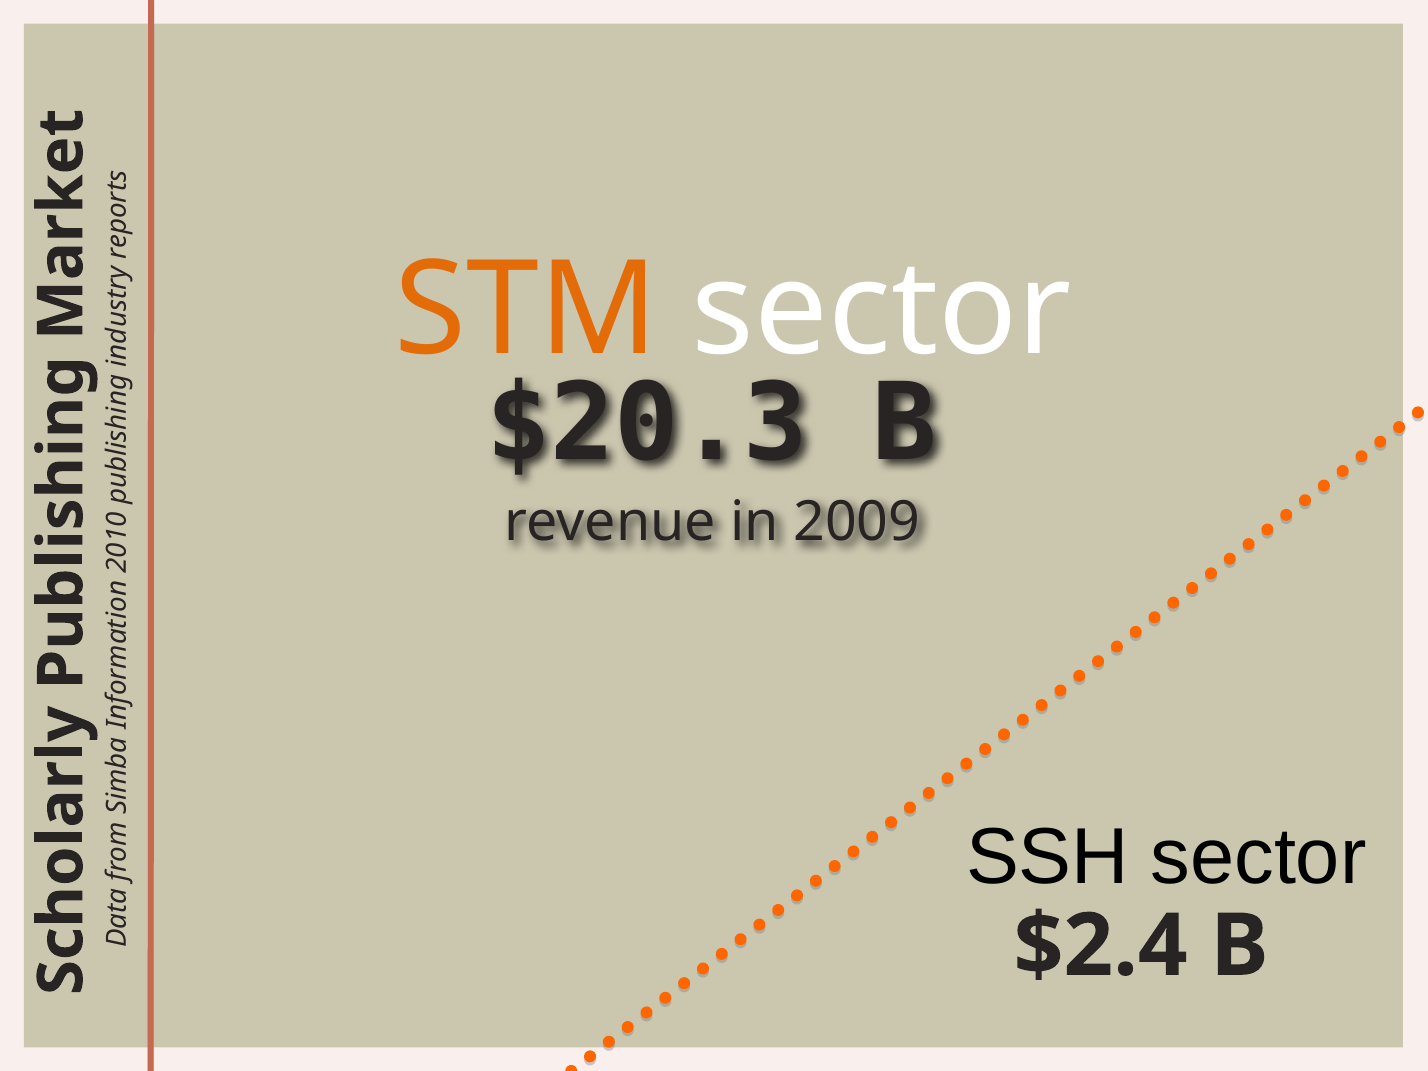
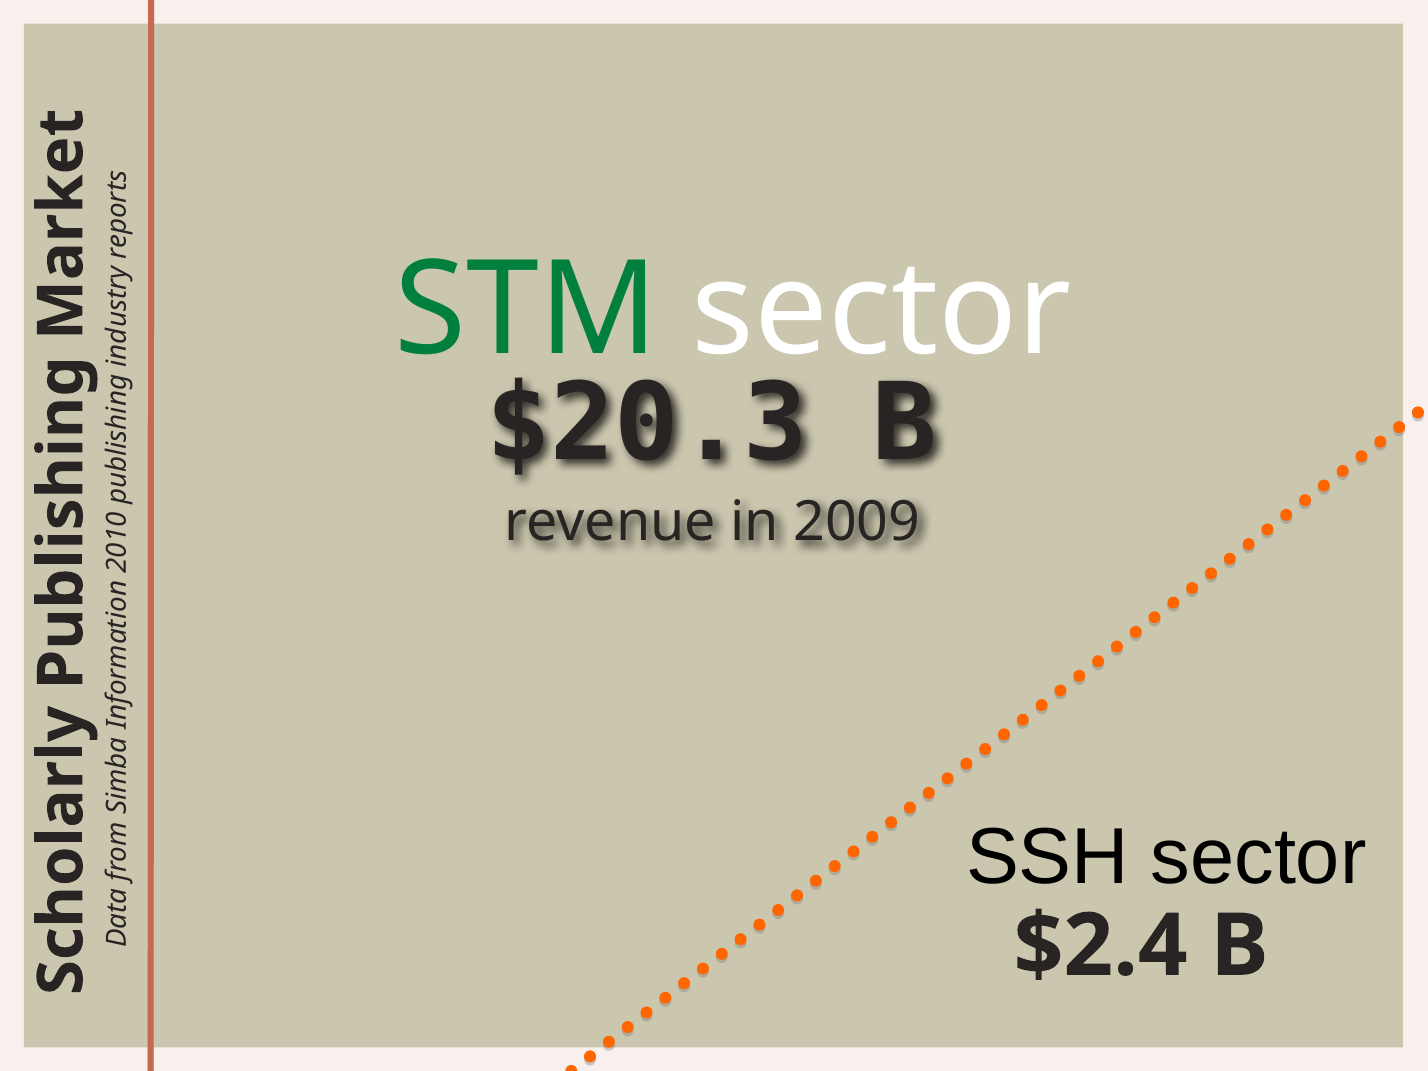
STM colour: orange -> green (526, 311)
